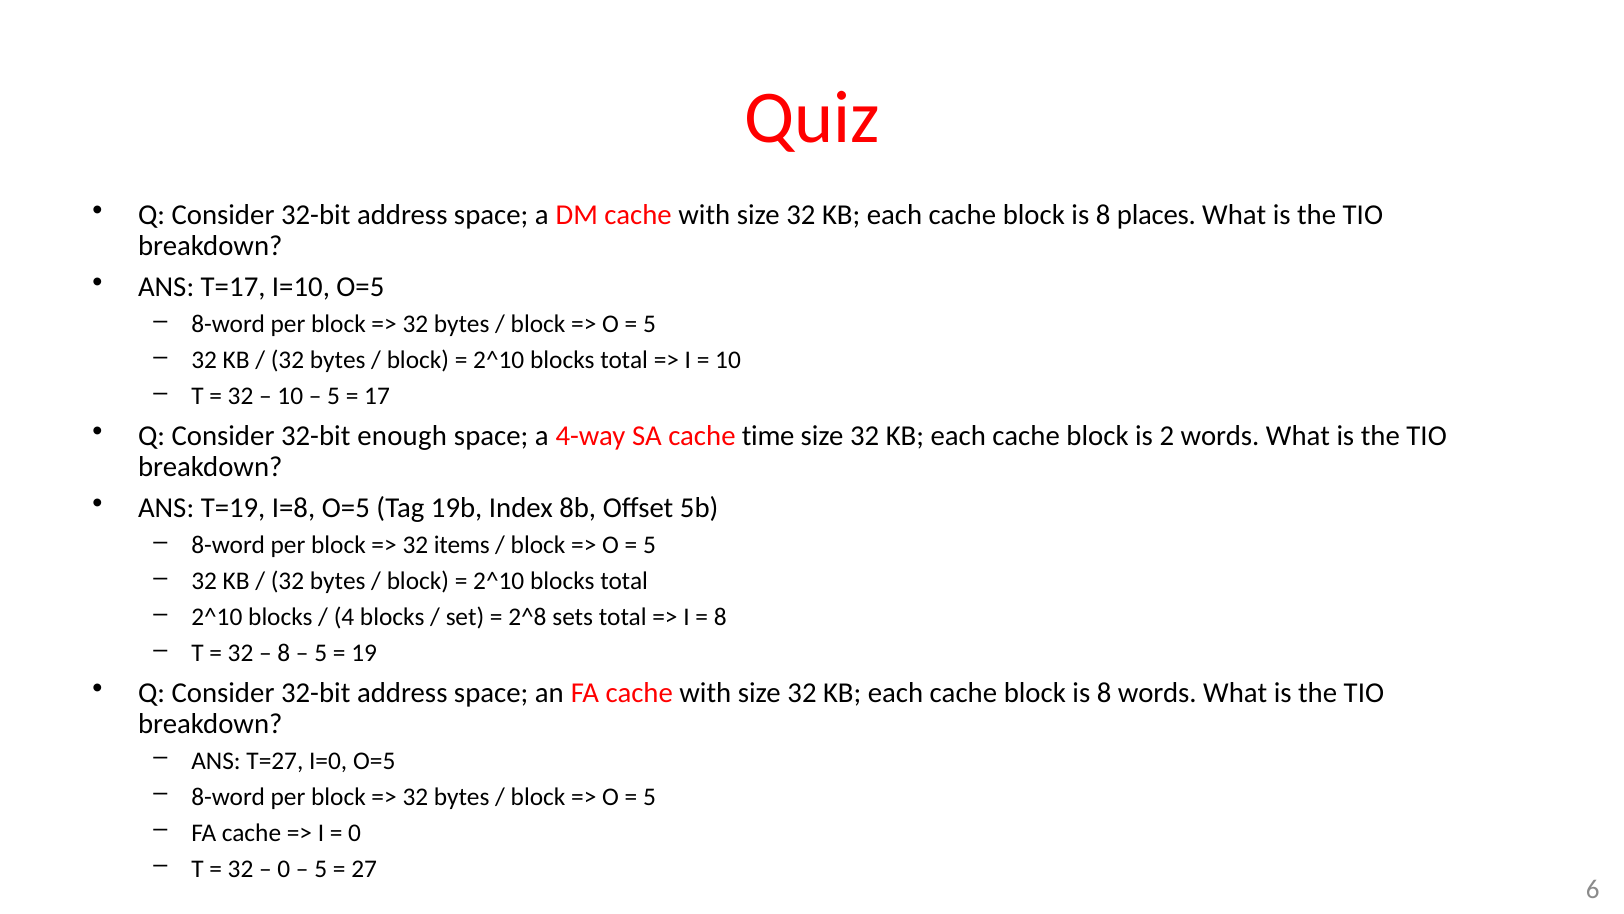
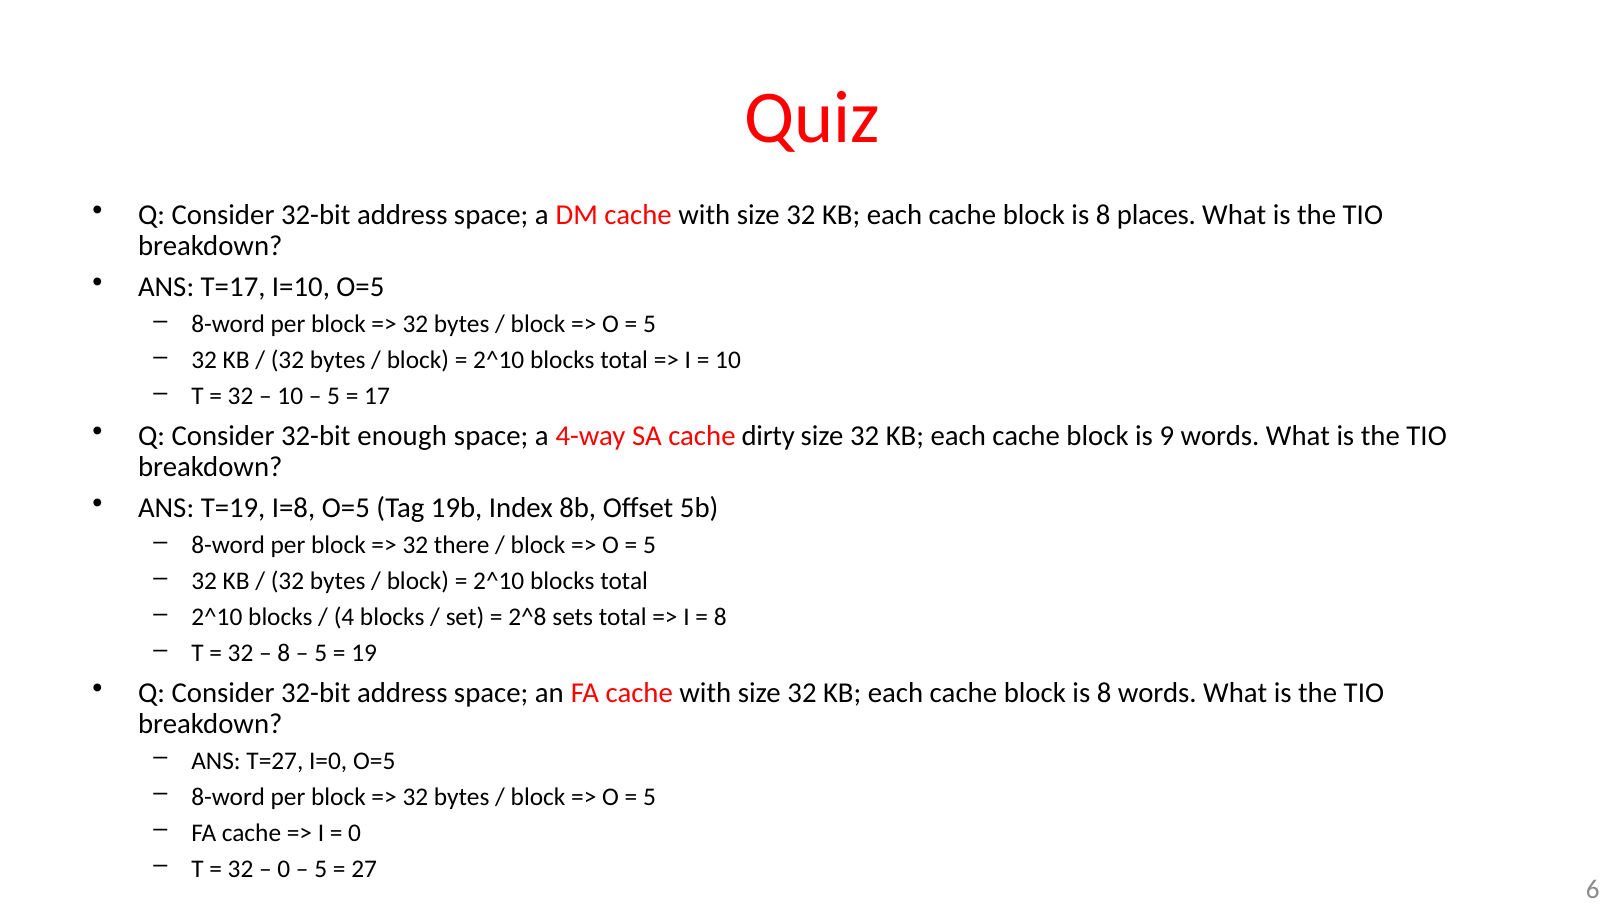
time: time -> dirty (768, 436)
2: 2 -> 9 (1167, 436)
items: items -> there (462, 545)
